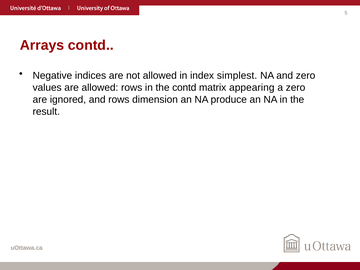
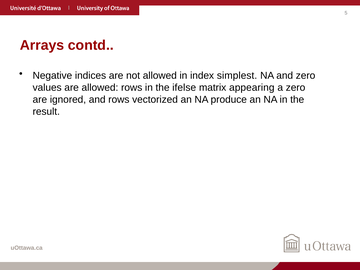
the contd: contd -> ifelse (184, 87)
dimension: dimension -> vectorized (155, 99)
